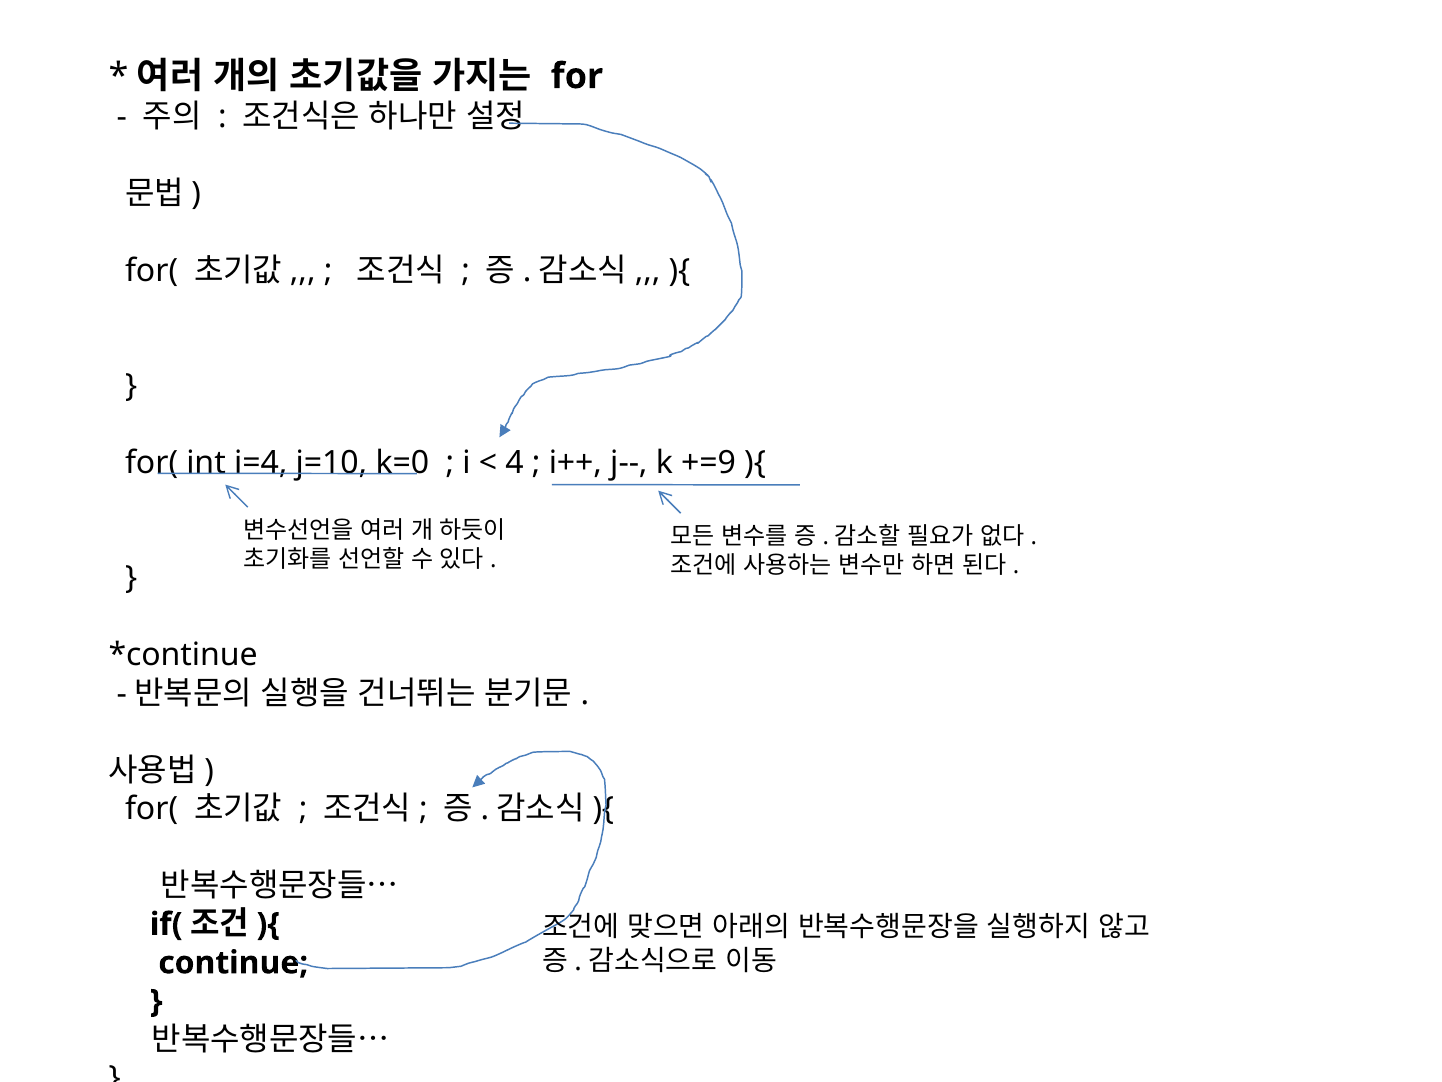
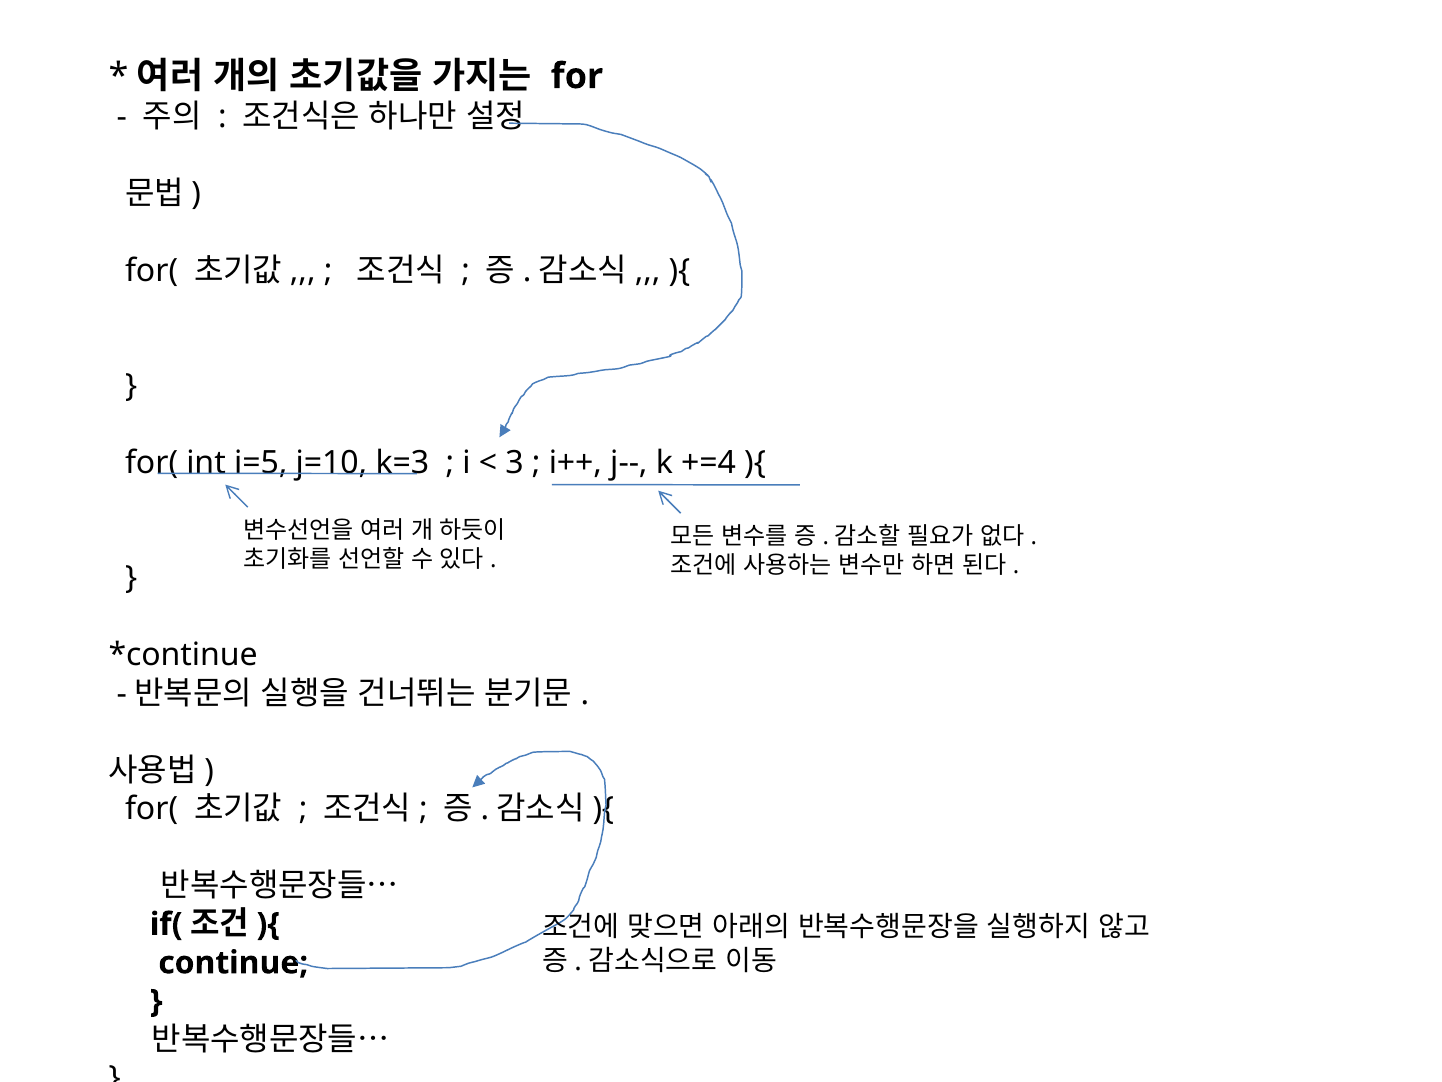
i=4: i=4 -> i=5 (261, 463)
k=0: k=0 -> k=3 (402, 463)
4: 4 -> 3 (515, 463)
+=9: +=9 -> +=4 (709, 463)
